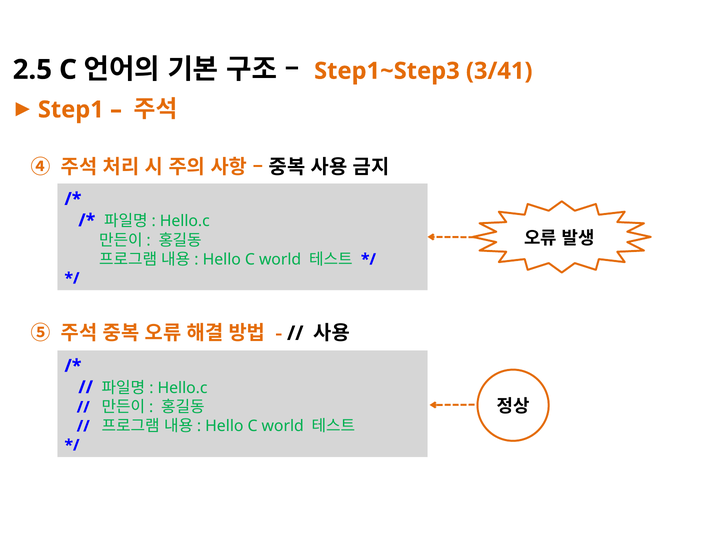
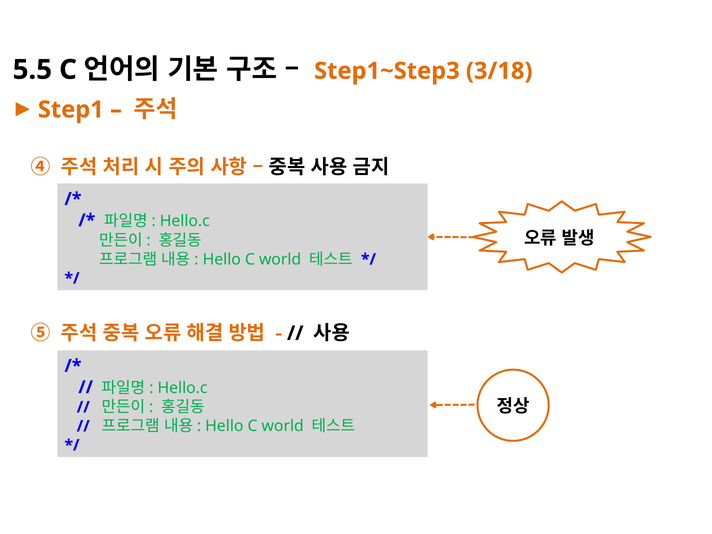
2.5: 2.5 -> 5.5 (32, 70)
3/41: 3/41 -> 3/18 (499, 71)
